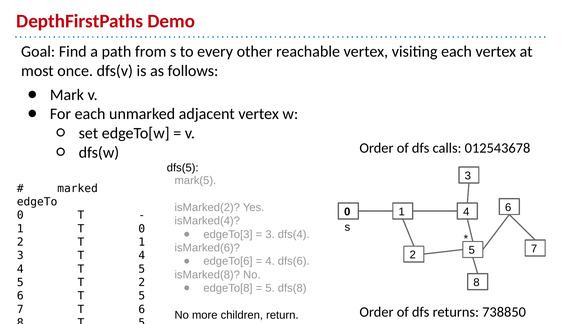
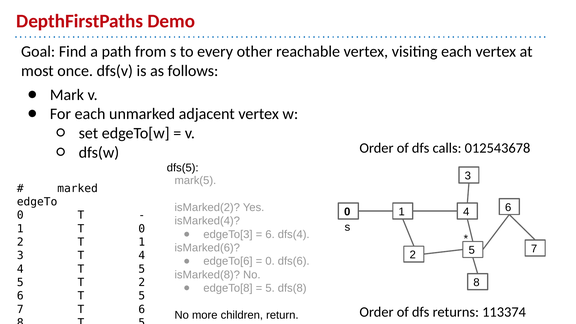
3: 3 -> 6 (270, 234)
4: 4 -> 0 (270, 261)
738850: 738850 -> 113374 (504, 312)
